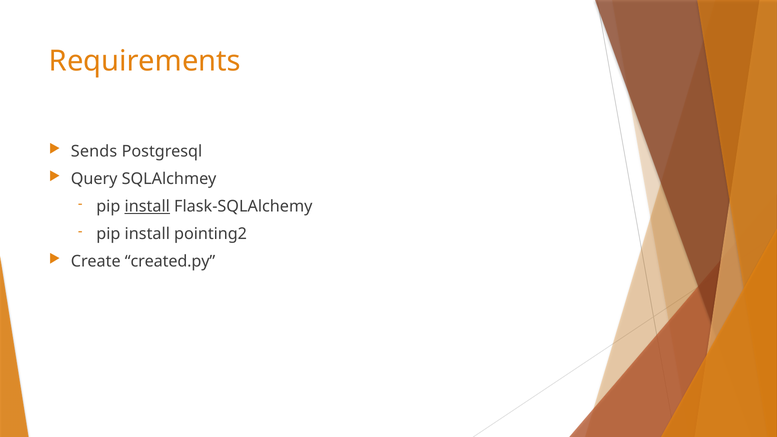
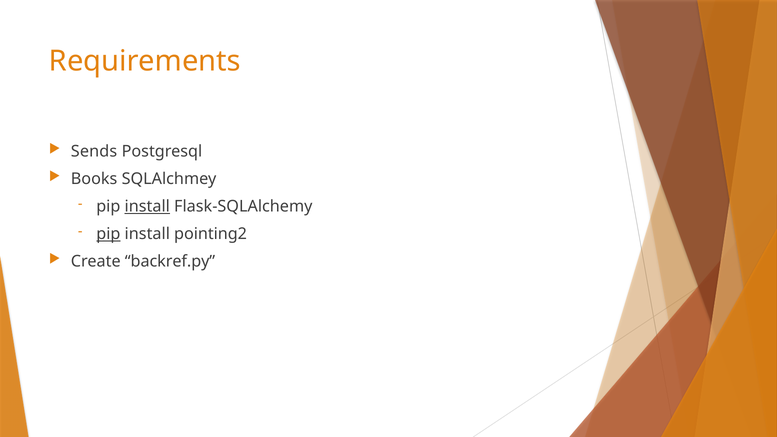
Query: Query -> Books (94, 179)
pip underline: none -> present (108, 234)
created.py: created.py -> backref.py (170, 262)
